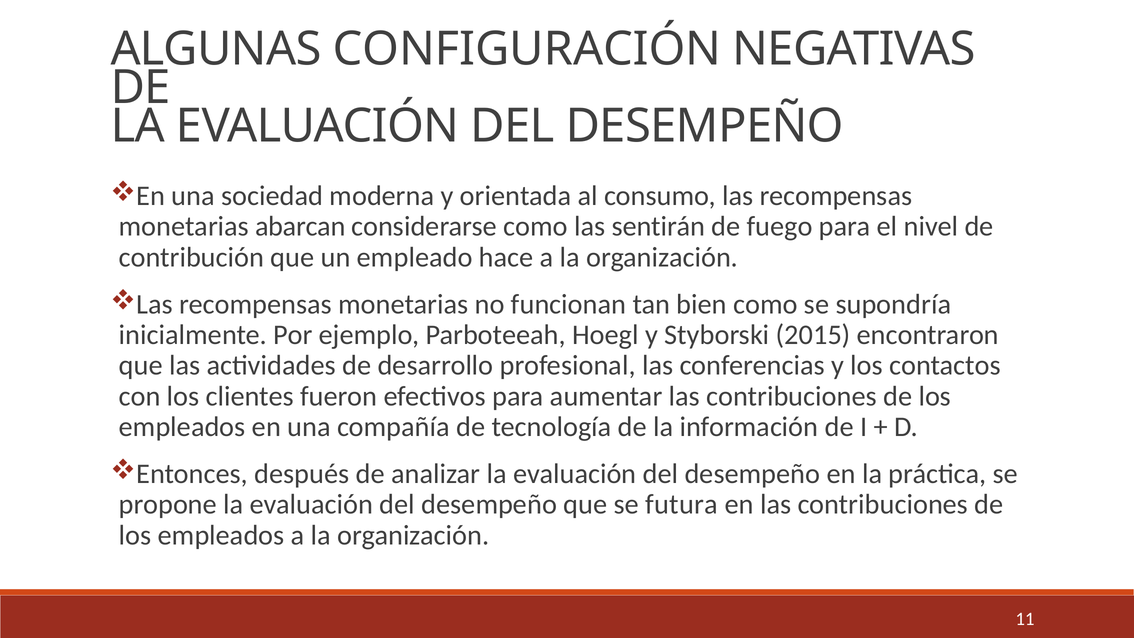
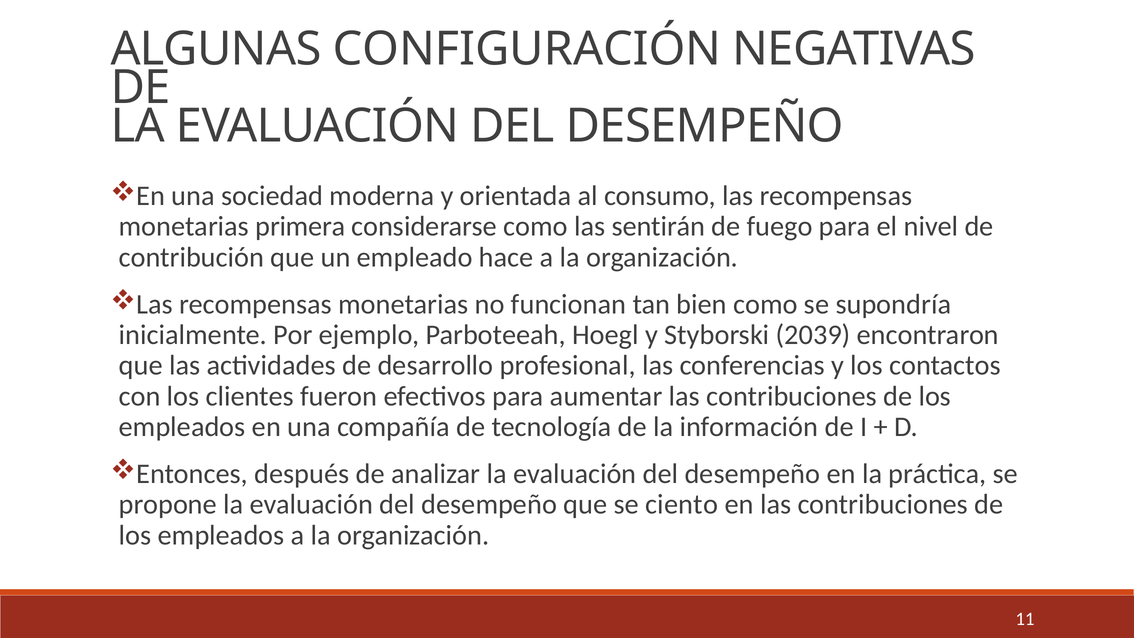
abarcan: abarcan -> primera (300, 227)
2015: 2015 -> 2039 (813, 335)
futura: futura -> ciento (682, 504)
